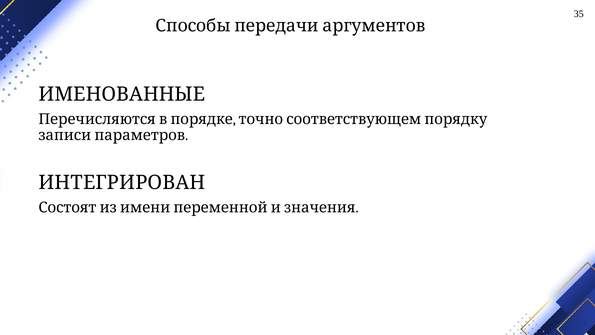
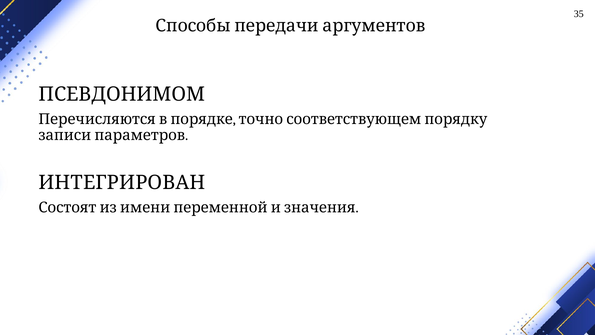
ИМЕНОВАННЫЕ: ИМЕНОВАННЫЕ -> ПСЕВДОНИМОМ (122, 94)
